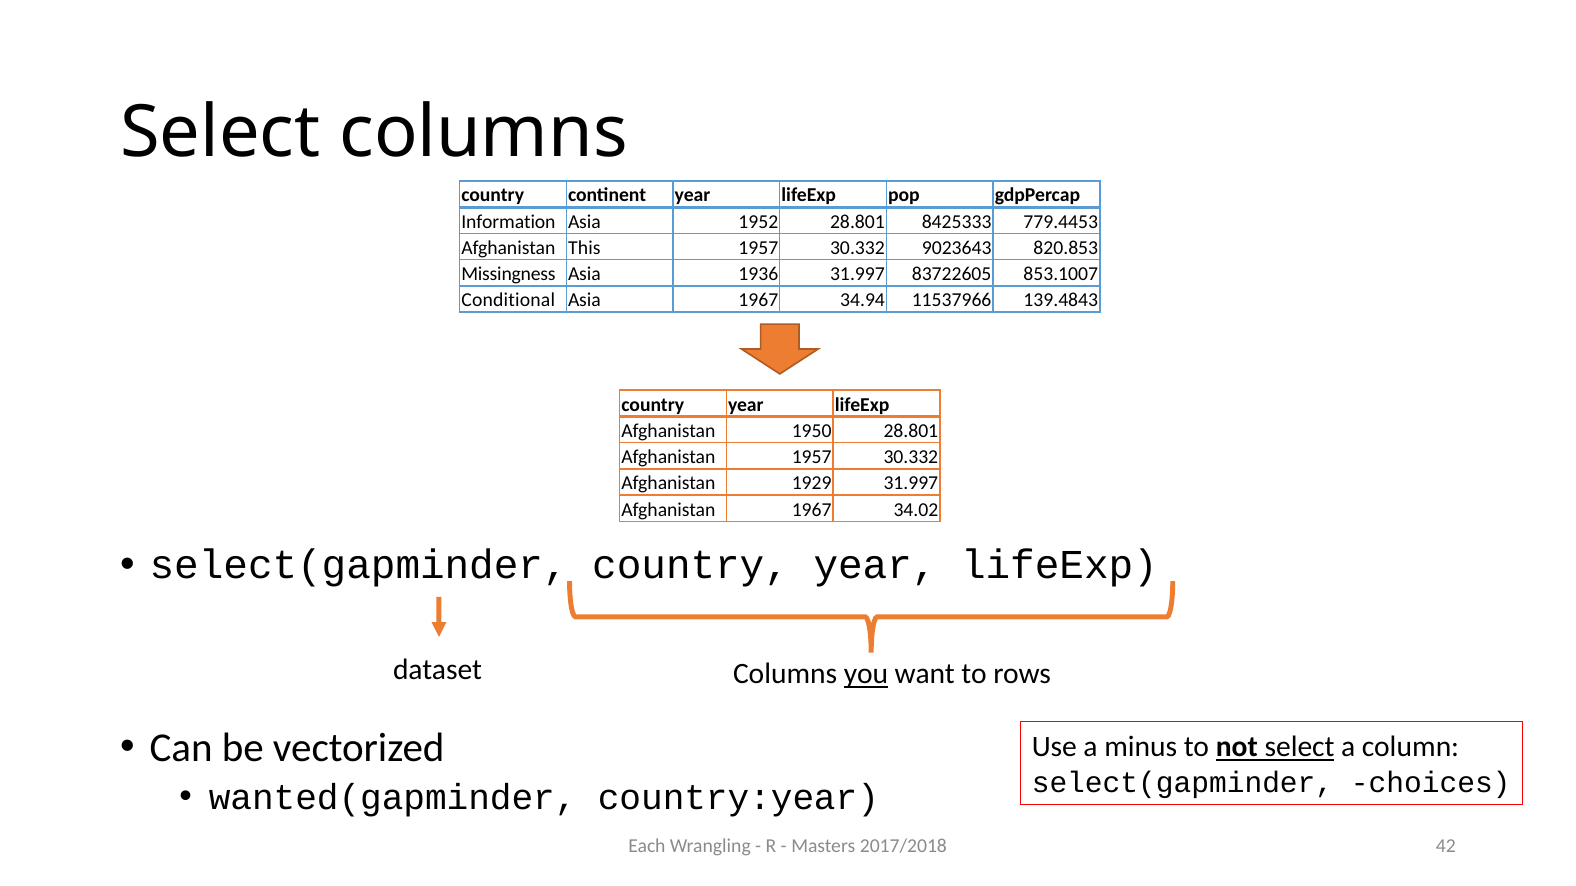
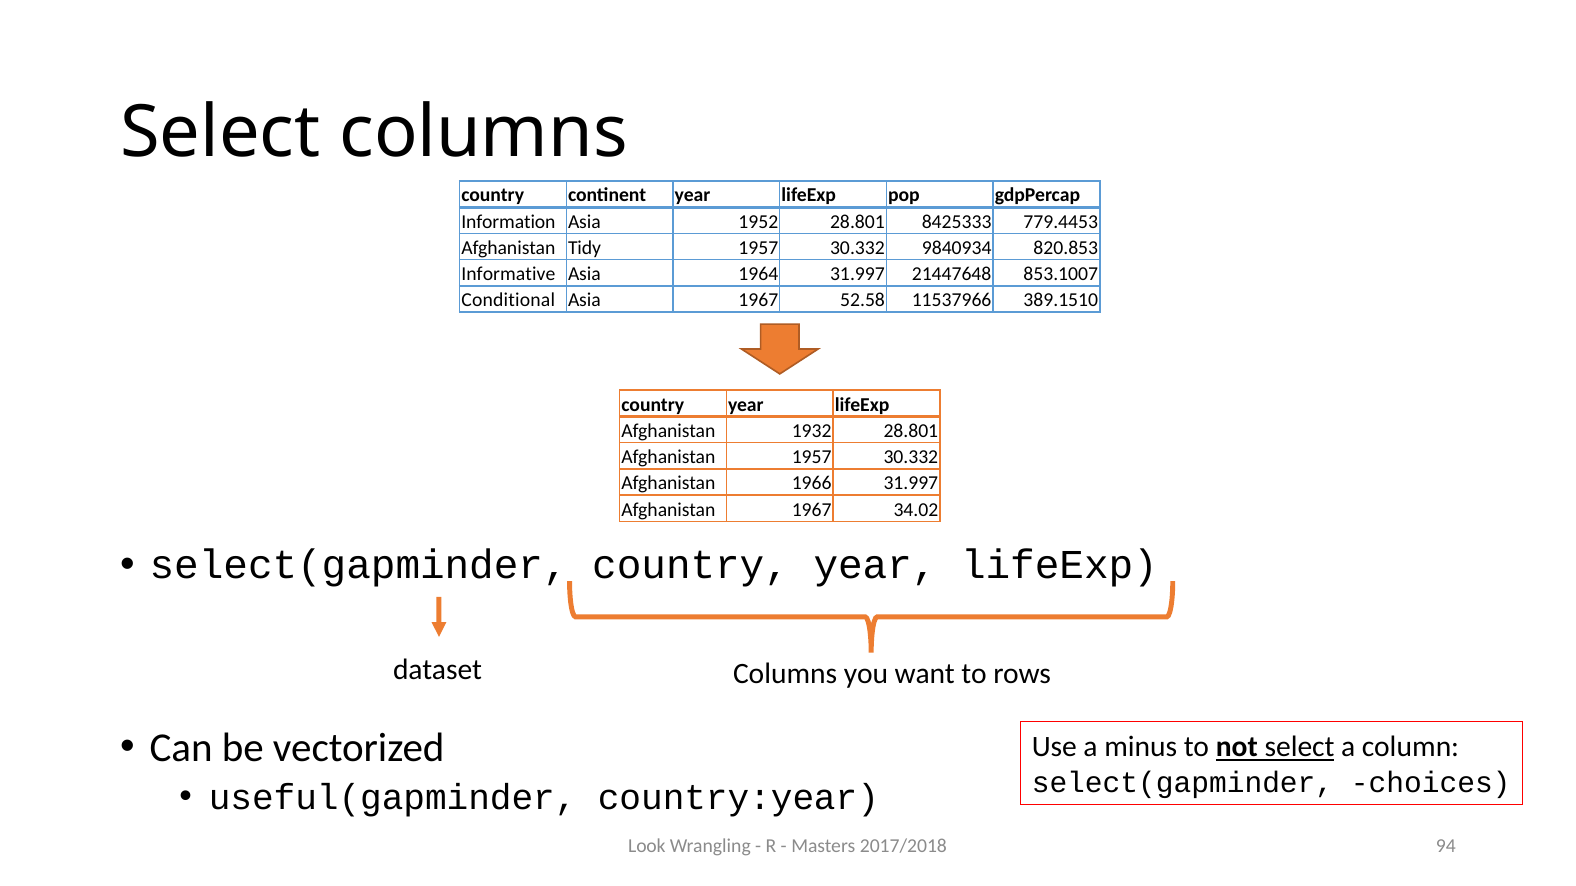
This: This -> Tidy (584, 248)
9023643: 9023643 -> 9840934 (957, 248)
Missingness: Missingness -> Informative (508, 274)
1936: 1936 -> 1964 (758, 274)
83722605: 83722605 -> 21447648 (952, 274)
34.94: 34.94 -> 52.58 (863, 300)
139.4843: 139.4843 -> 389.1510 (1061, 300)
1950: 1950 -> 1932 (812, 431)
1929: 1929 -> 1966 (812, 484)
you underline: present -> none (866, 674)
wanted(gapminder: wanted(gapminder -> useful(gapminder (393, 798)
Each: Each -> Look (647, 846)
42: 42 -> 94 (1446, 846)
